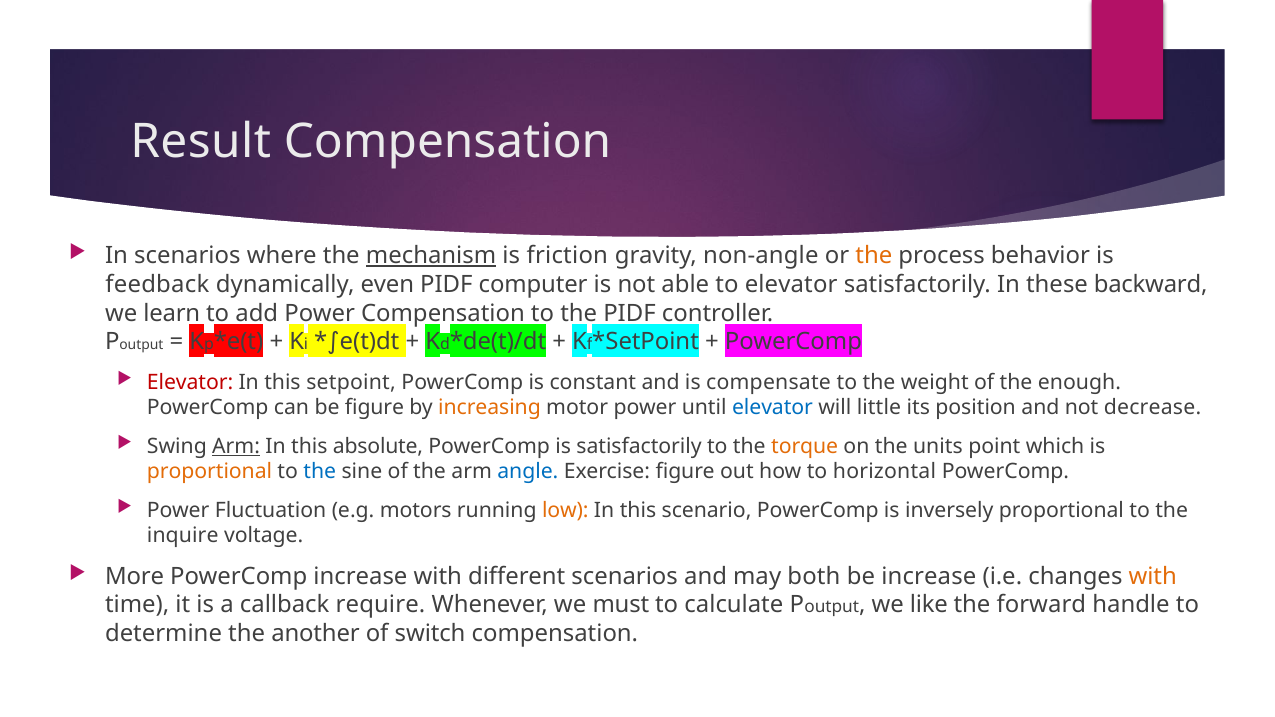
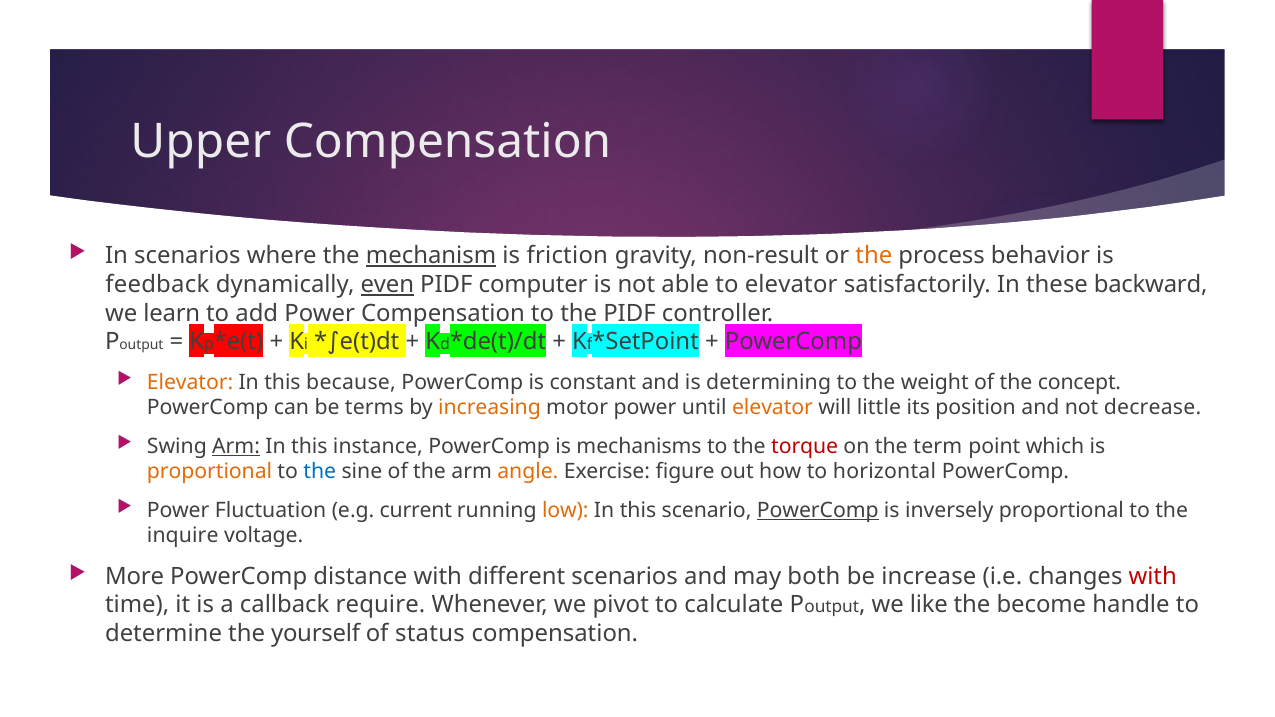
Result: Result -> Upper (201, 142)
non-angle: non-angle -> non-result (761, 256)
even underline: none -> present (387, 285)
Elevator colour: red -> orange (190, 382)
setpoint: setpoint -> because (351, 382)
compensate: compensate -> determining (769, 382)
enough: enough -> concept (1080, 382)
be figure: figure -> terms (374, 408)
elevator colour: blue -> orange (772, 408)
absolute: absolute -> instance (378, 446)
is satisfactorily: satisfactorily -> mechanisms (639, 446)
torque colour: orange -> red (805, 446)
units: units -> term (938, 446)
angle colour: blue -> orange (528, 472)
motors: motors -> current (416, 510)
PowerComp underline: none -> present (818, 510)
PowerComp increase: increase -> distance (360, 577)
with colour: orange -> red (1153, 577)
must: must -> pivot (621, 605)
forward: forward -> become (1041, 605)
another: another -> yourself (316, 634)
switch: switch -> status (430, 634)
